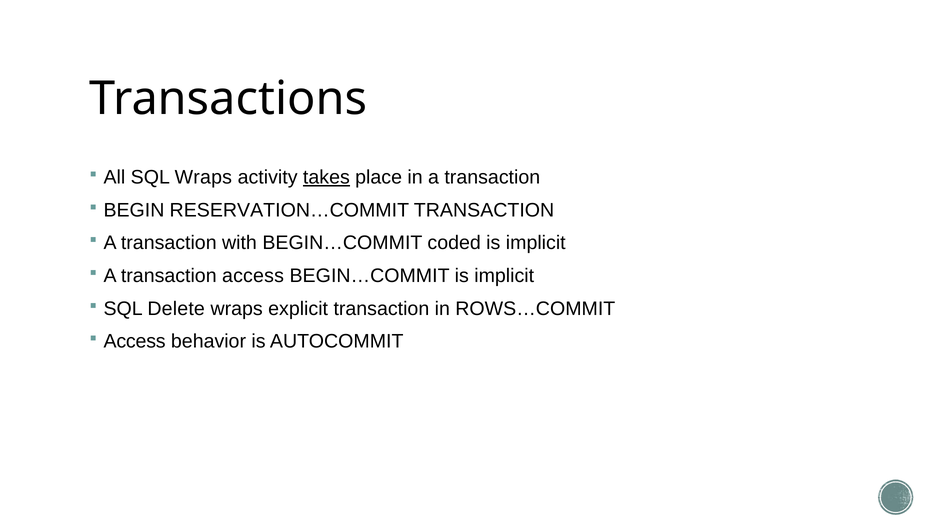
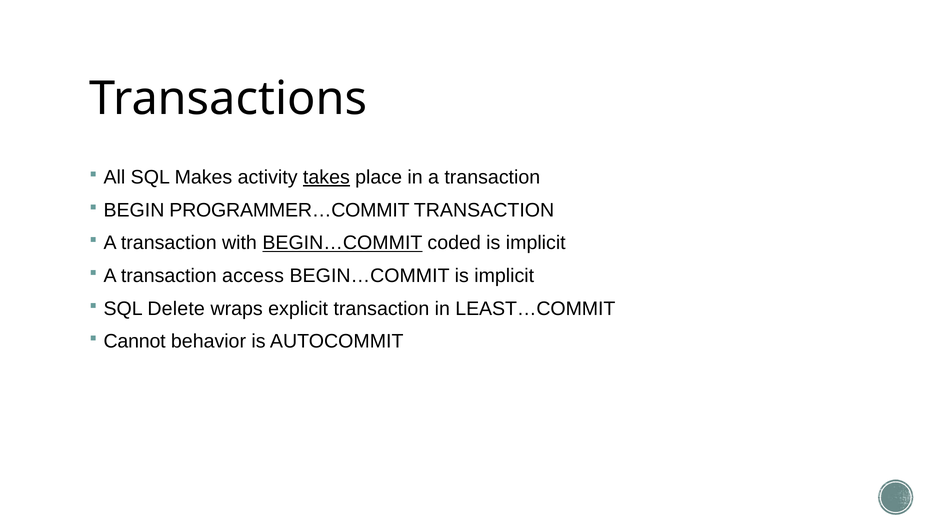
SQL Wraps: Wraps -> Makes (203, 177)
RESERVATION…COMMIT: RESERVATION…COMMIT -> PROGRAMMER…COMMIT (289, 210)
BEGIN…COMMIT underline: none -> present (342, 243)
ROWS…COMMIT: ROWS…COMMIT -> LEAST…COMMIT (535, 309)
Access: Access -> Cannot (135, 342)
